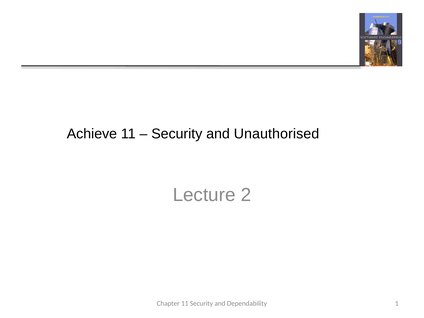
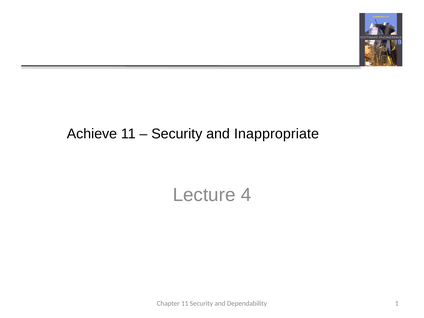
Unauthorised: Unauthorised -> Inappropriate (277, 134)
2: 2 -> 4 (246, 195)
